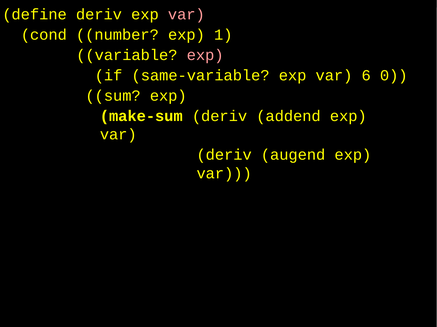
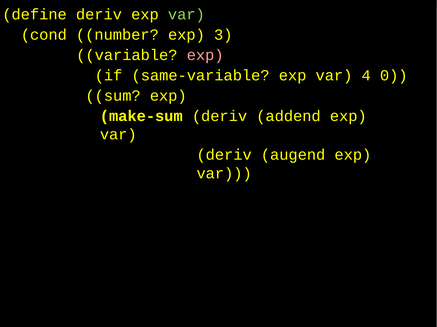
var colour: pink -> light green (186, 14)
1: 1 -> 3 (223, 35)
6: 6 -> 4 (366, 75)
